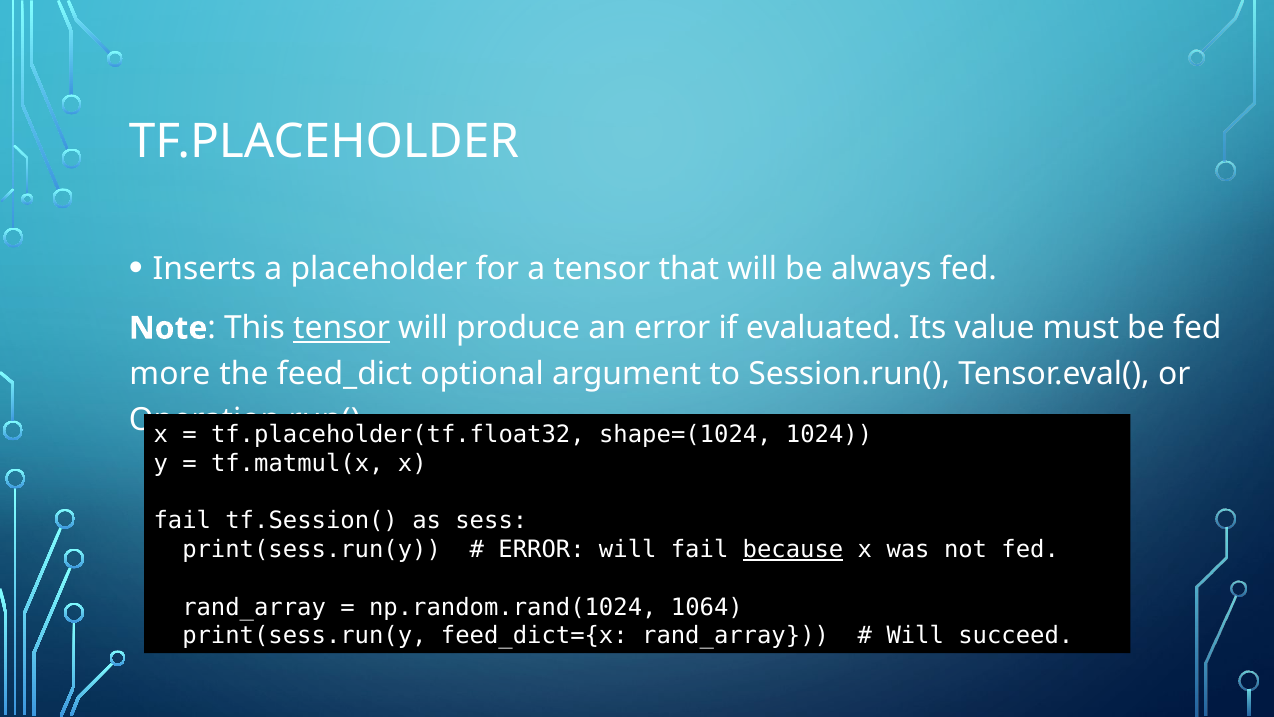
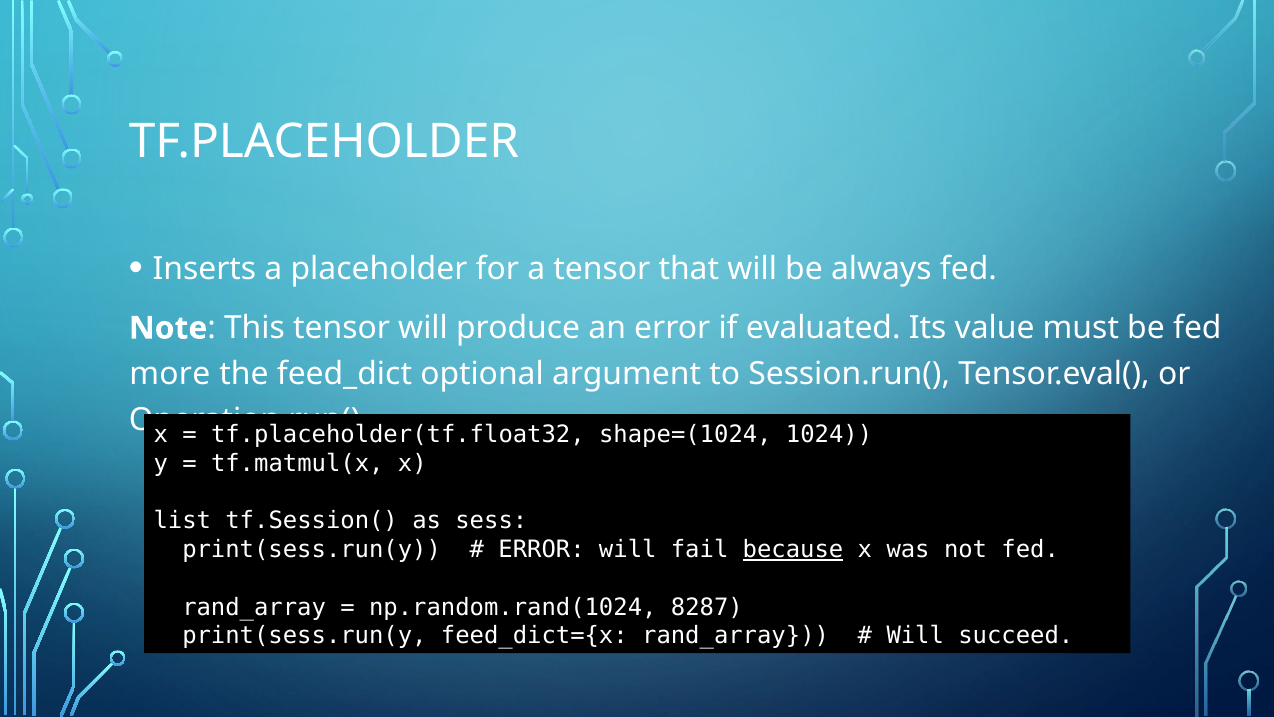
tensor underline: present -> none (342, 328)
fail: fail -> list (182, 521)
1064: 1064 -> 8287 (707, 607)
